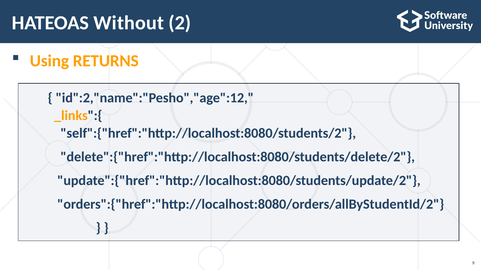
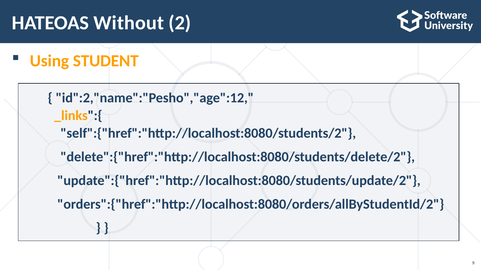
RETURNS: RETURNS -> STUDENT (106, 61)
